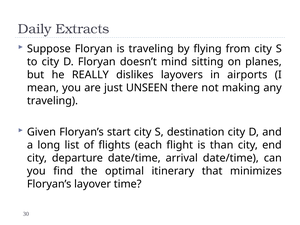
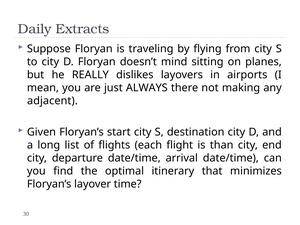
UNSEEN: UNSEEN -> ALWAYS (147, 88)
traveling: traveling -> adjacent (52, 101)
